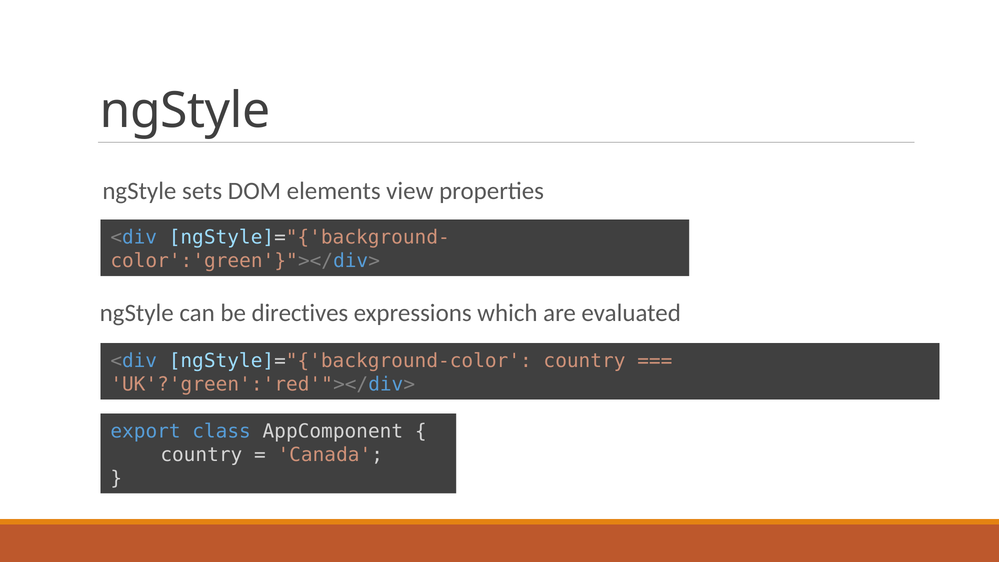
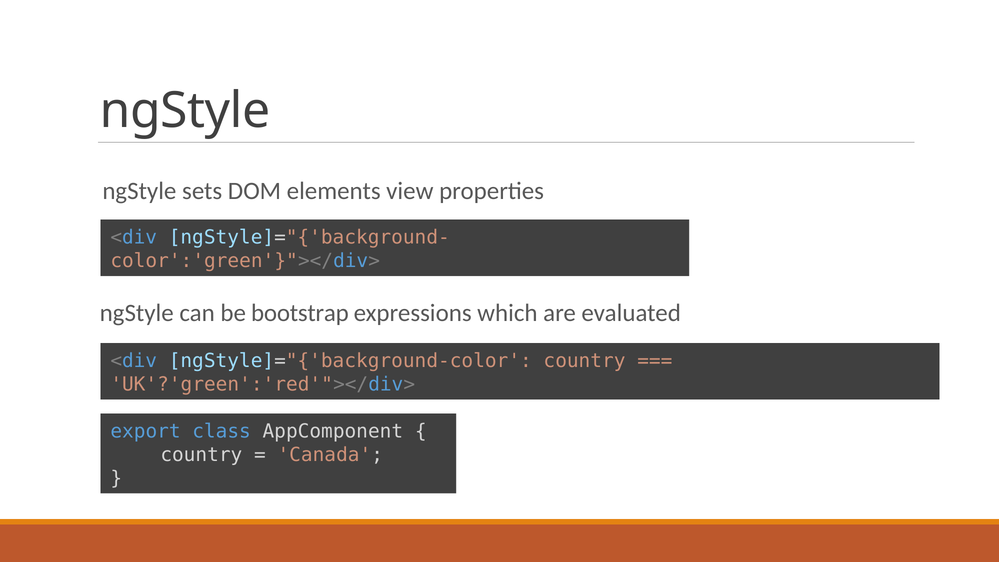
directives: directives -> bootstrap (300, 313)
